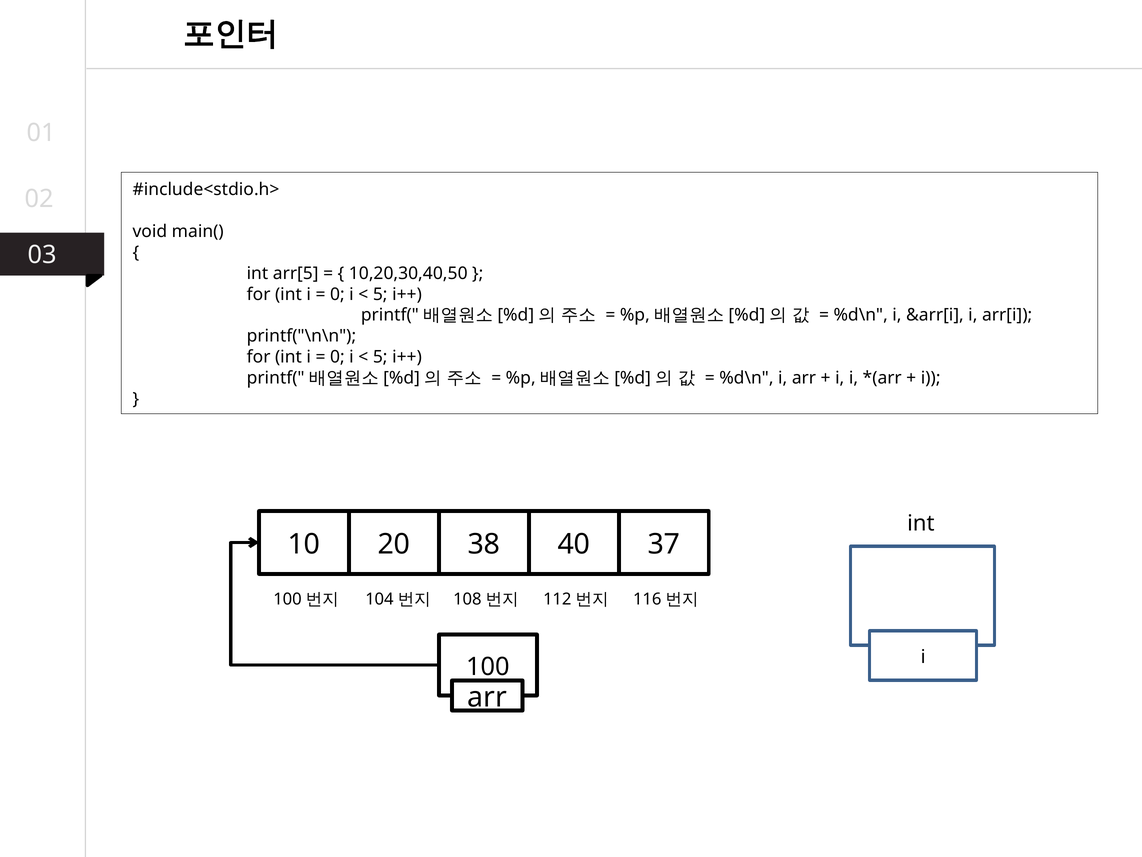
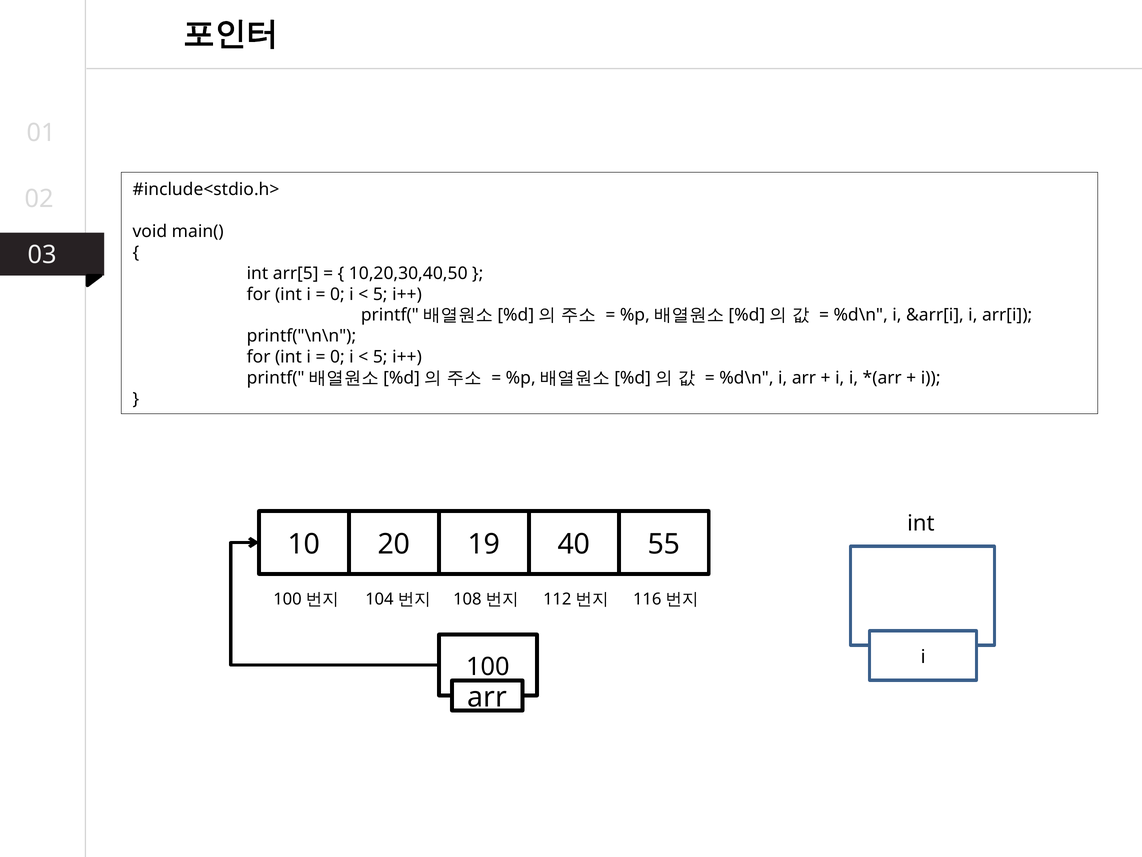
38: 38 -> 19 (484, 544)
37: 37 -> 55 (664, 544)
